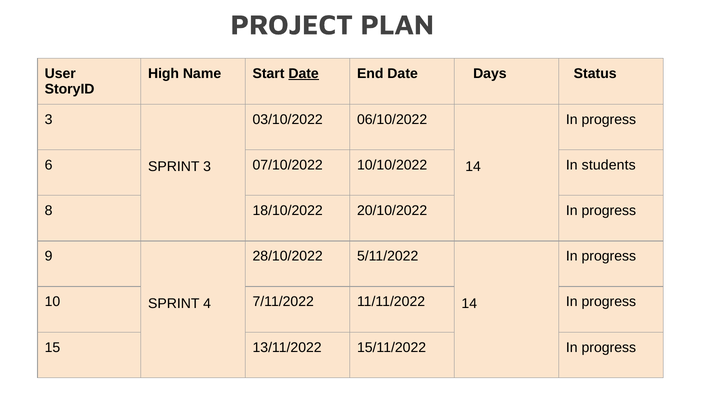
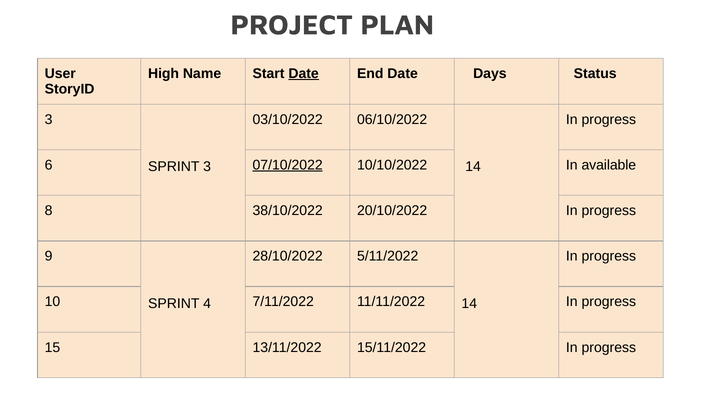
07/10/2022 underline: none -> present (288, 165)
students: students -> available (609, 165)
18/10/2022: 18/10/2022 -> 38/10/2022 (288, 210)
